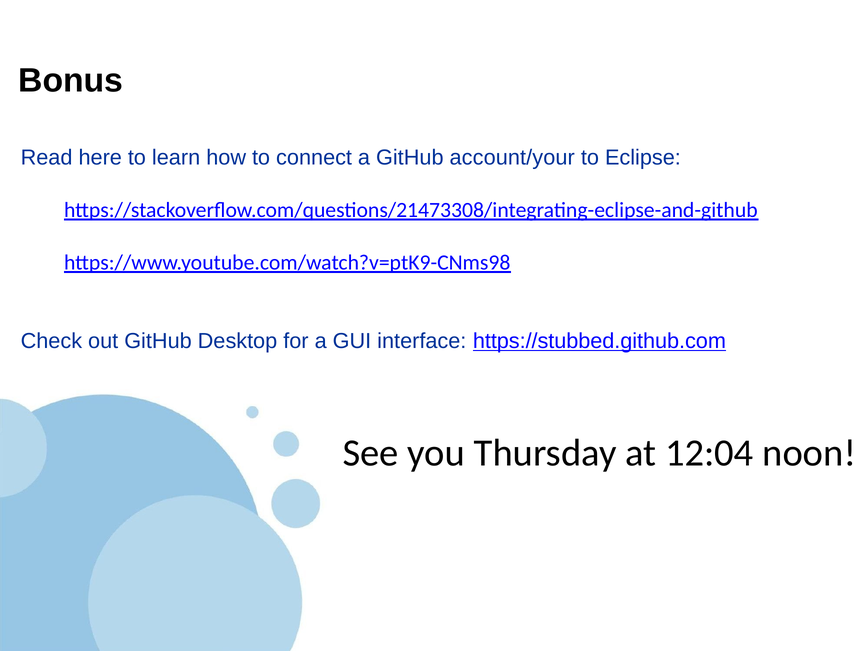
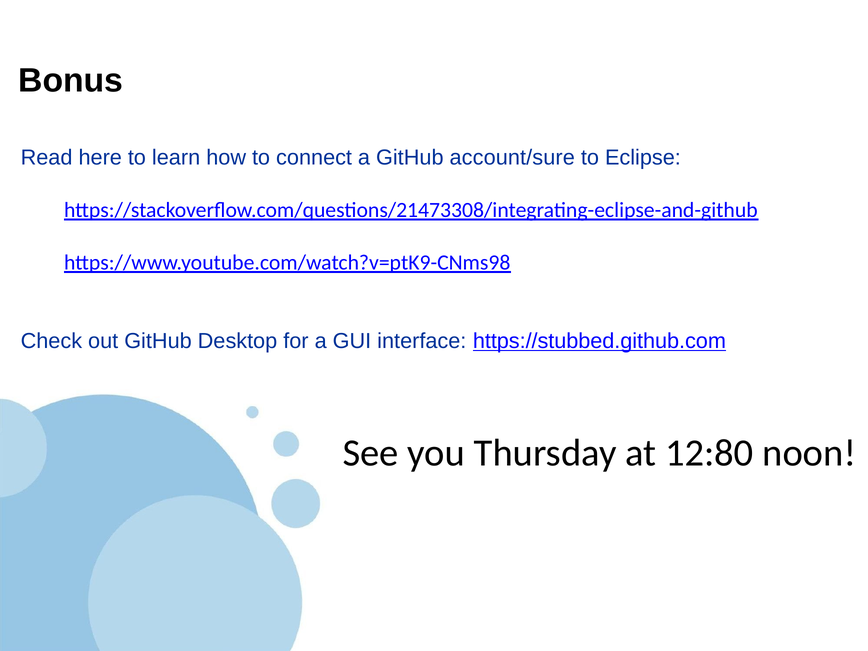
account/your: account/your -> account/sure (512, 158)
12:04: 12:04 -> 12:80 (709, 453)
